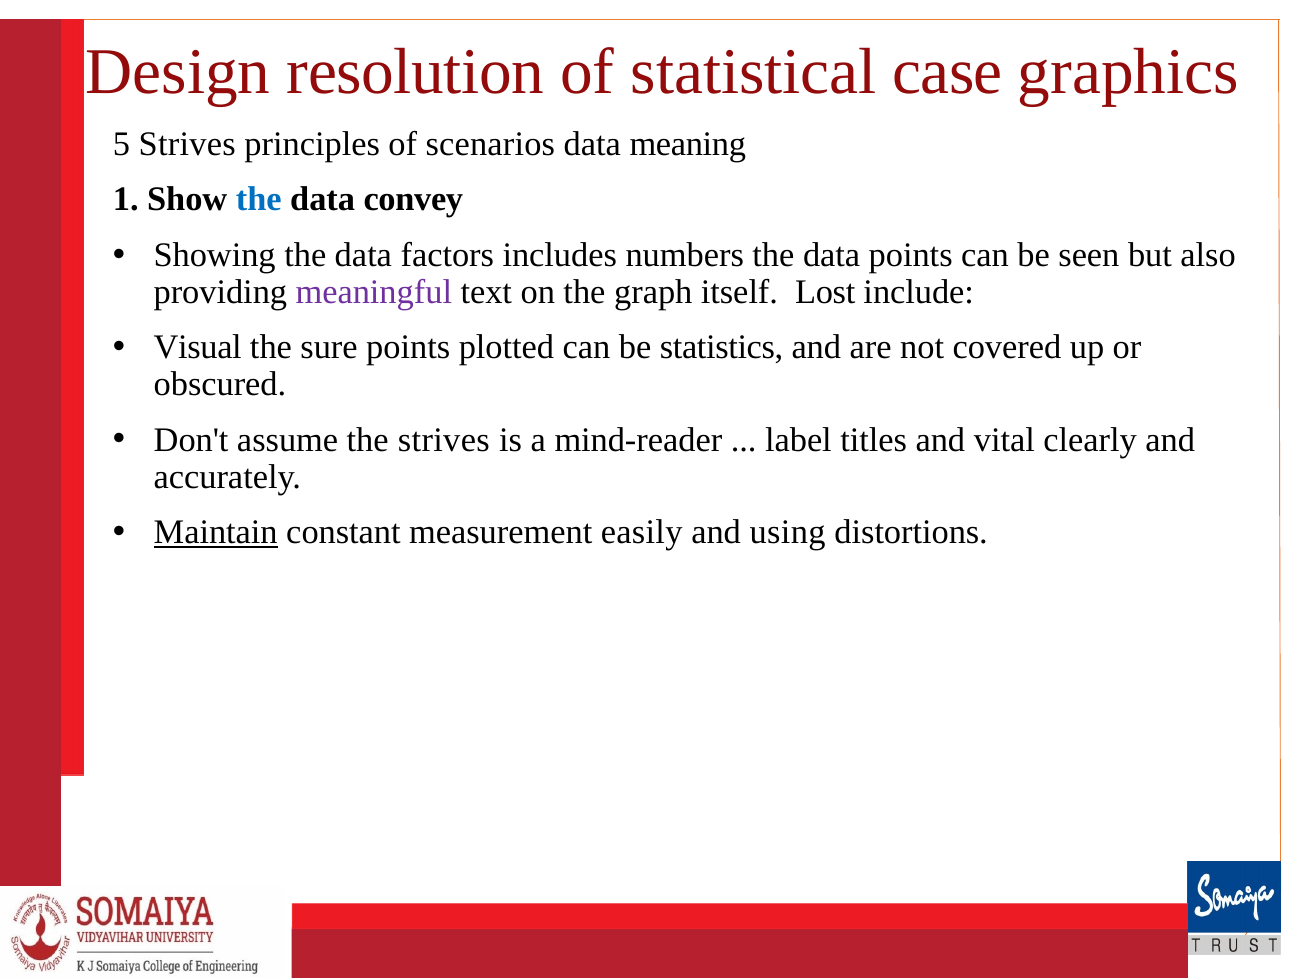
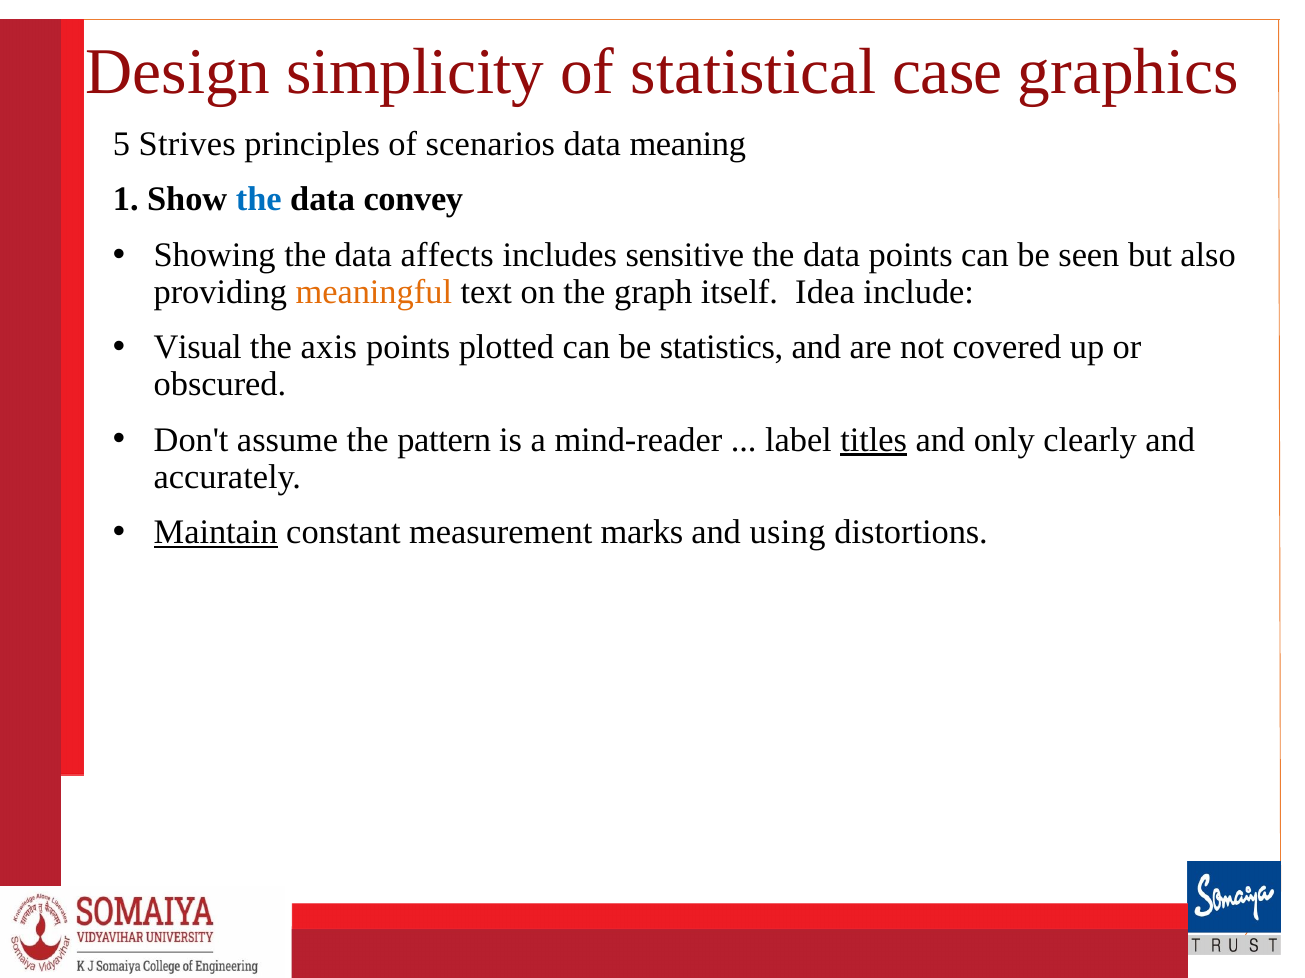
resolution: resolution -> simplicity (415, 72)
factors: factors -> affects (447, 255)
numbers: numbers -> sensitive (685, 255)
meaningful colour: purple -> orange (374, 292)
Lost: Lost -> Idea (825, 292)
sure: sure -> axis (329, 348)
the strives: strives -> pattern (444, 440)
titles underline: none -> present (874, 440)
vital: vital -> only (1004, 440)
easily: easily -> marks (642, 533)
